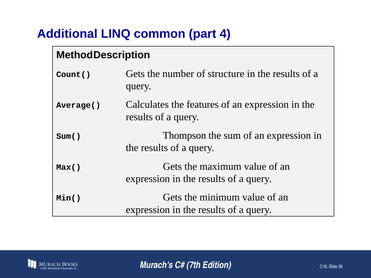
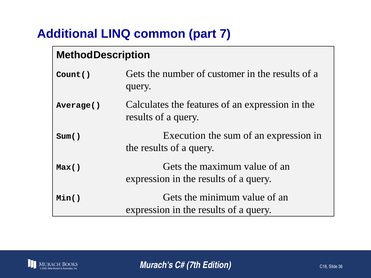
4: 4 -> 7 (225, 34)
structure: structure -> customer (226, 74)
Thompson: Thompson -> Execution (184, 136)
